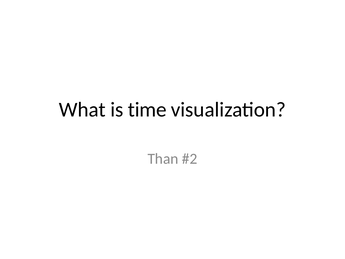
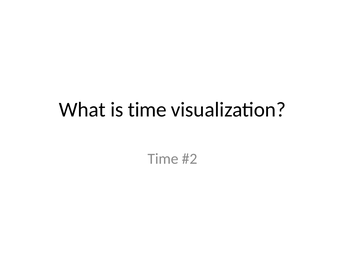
Than: Than -> Time (163, 159)
